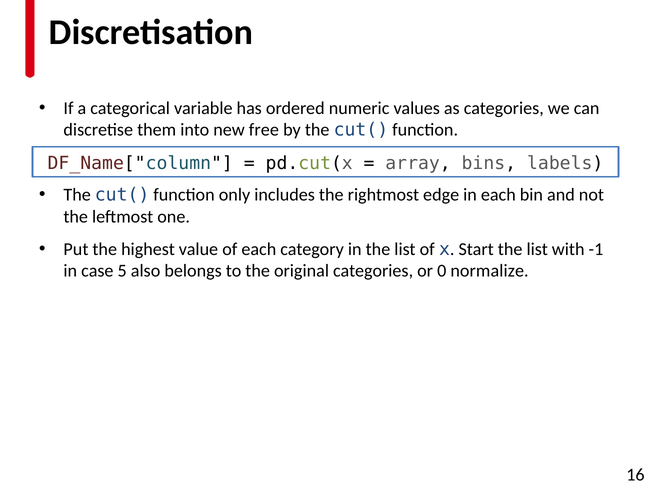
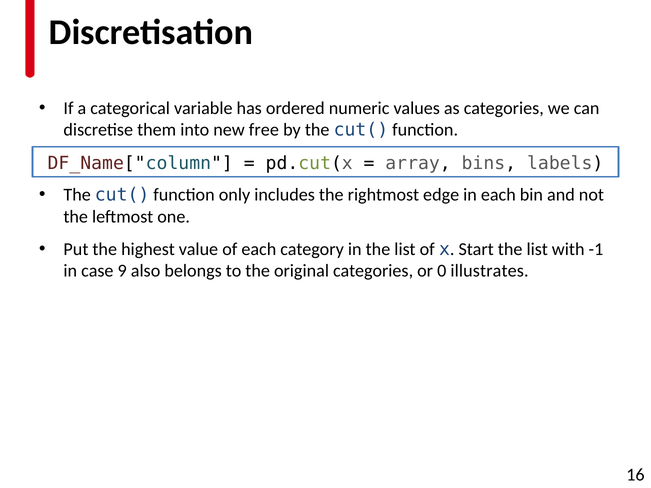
5: 5 -> 9 (122, 271)
normalize: normalize -> illustrates (489, 271)
